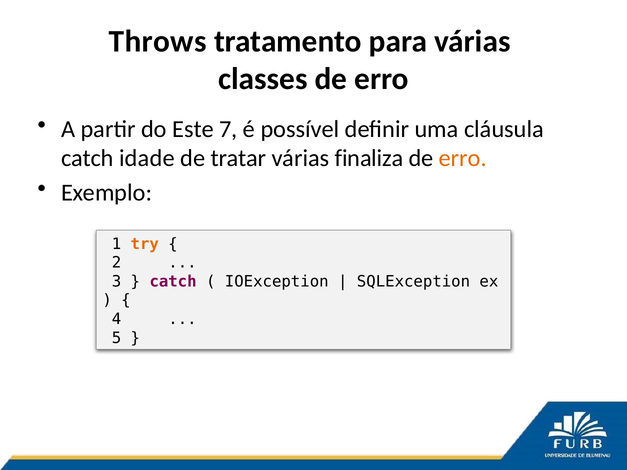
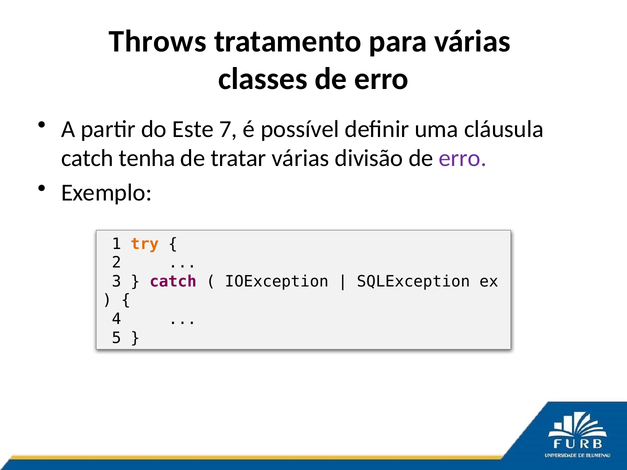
idade: idade -> tenha (147, 158)
finaliza: finaliza -> divisão (369, 158)
erro colour: orange -> purple (463, 158)
